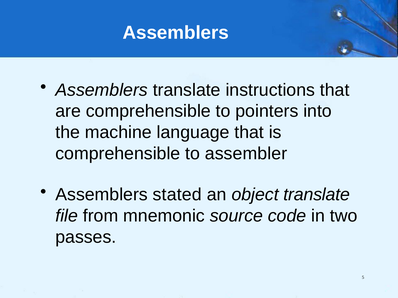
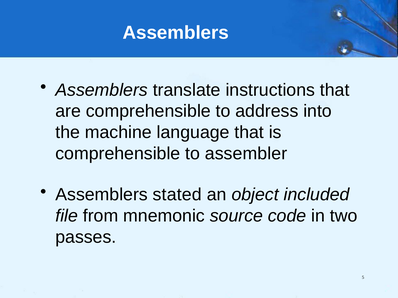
pointers: pointers -> address (267, 111)
object translate: translate -> included (317, 195)
